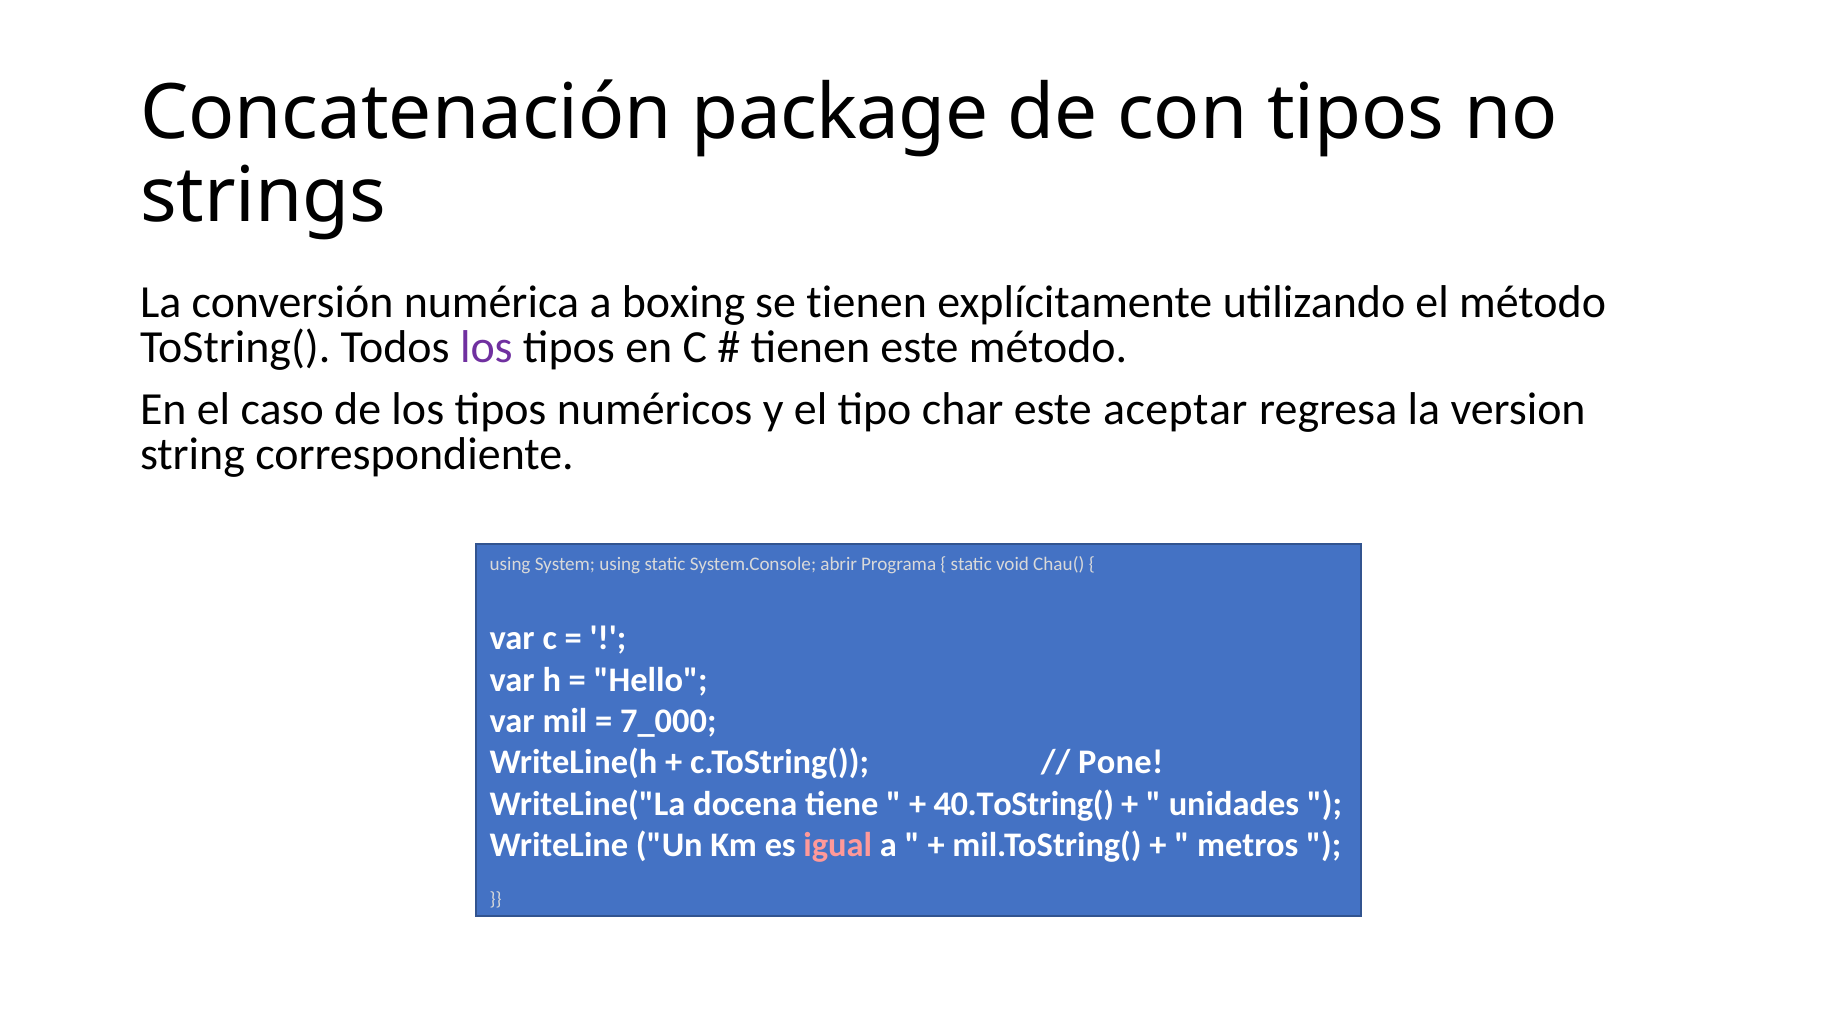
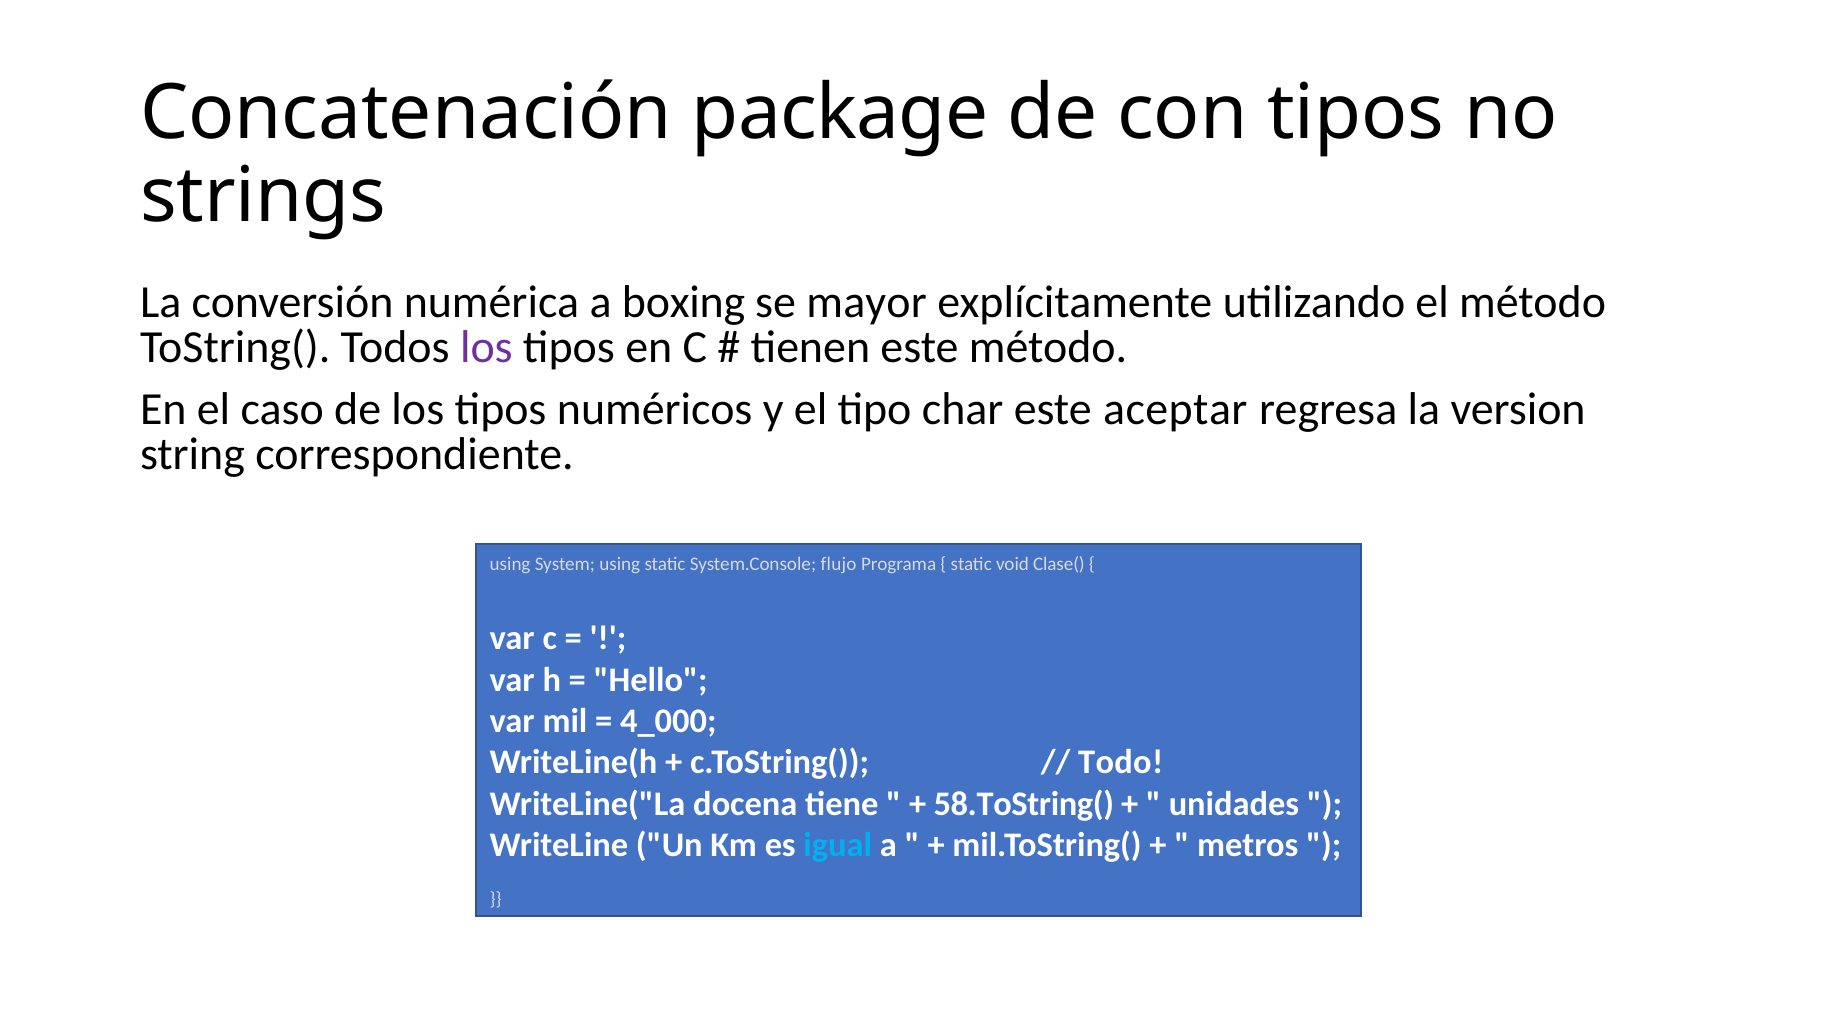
se tienen: tienen -> mayor (867, 302)
abrir: abrir -> flujo (839, 563)
Chau(: Chau( -> Clase( (1059, 563)
7_000: 7_000 -> 4_000 (668, 721)
Pone: Pone -> Todo (1121, 762)
40.ToString(: 40.ToString( -> 58.ToString( (1024, 803)
igual colour: pink -> light blue (838, 845)
